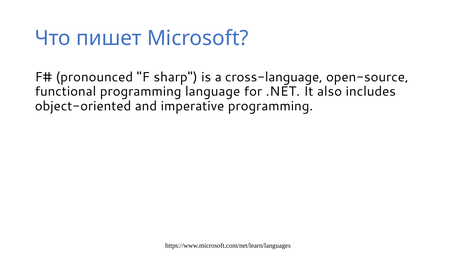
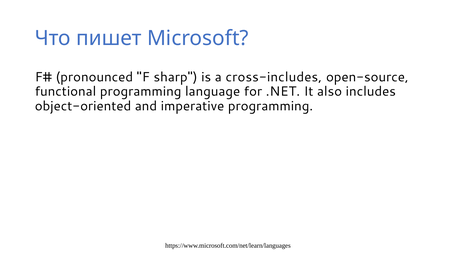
cross-language: cross-language -> cross-includes (274, 77)
